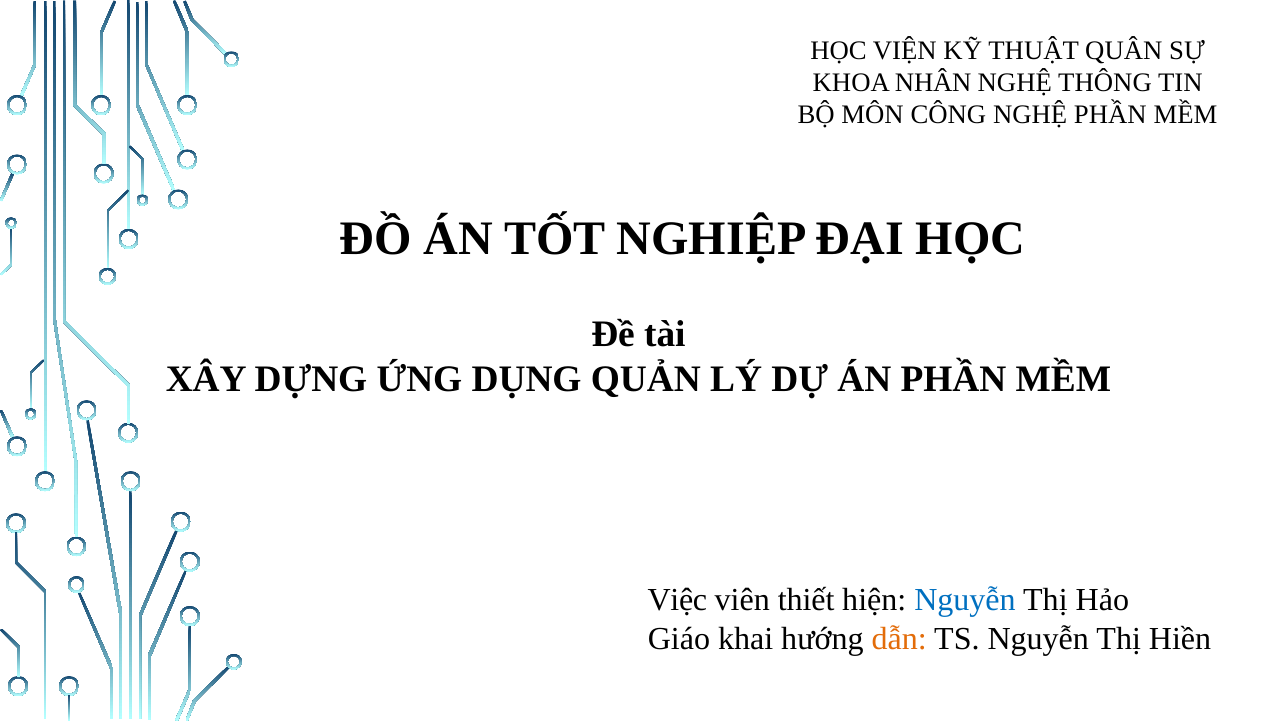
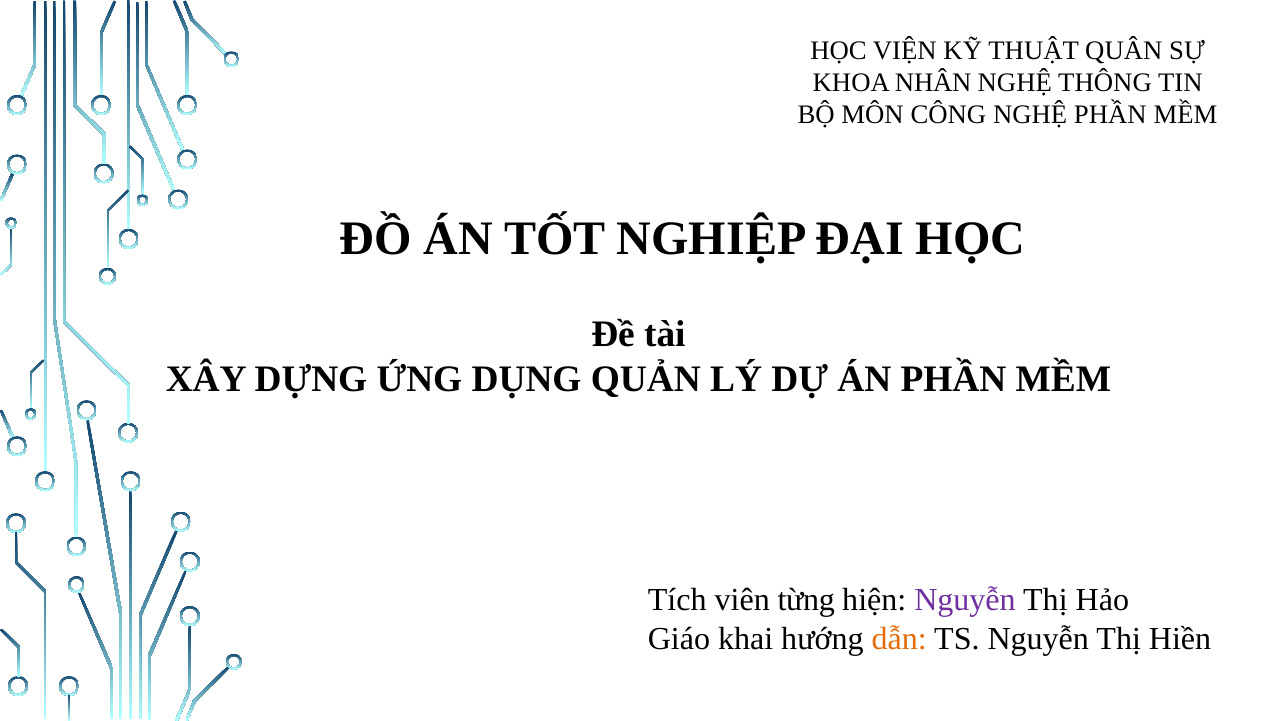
Việc: Việc -> Tích (677, 600)
thiết: thiết -> từng (806, 600)
Nguyễn colour: blue -> purple (965, 600)
